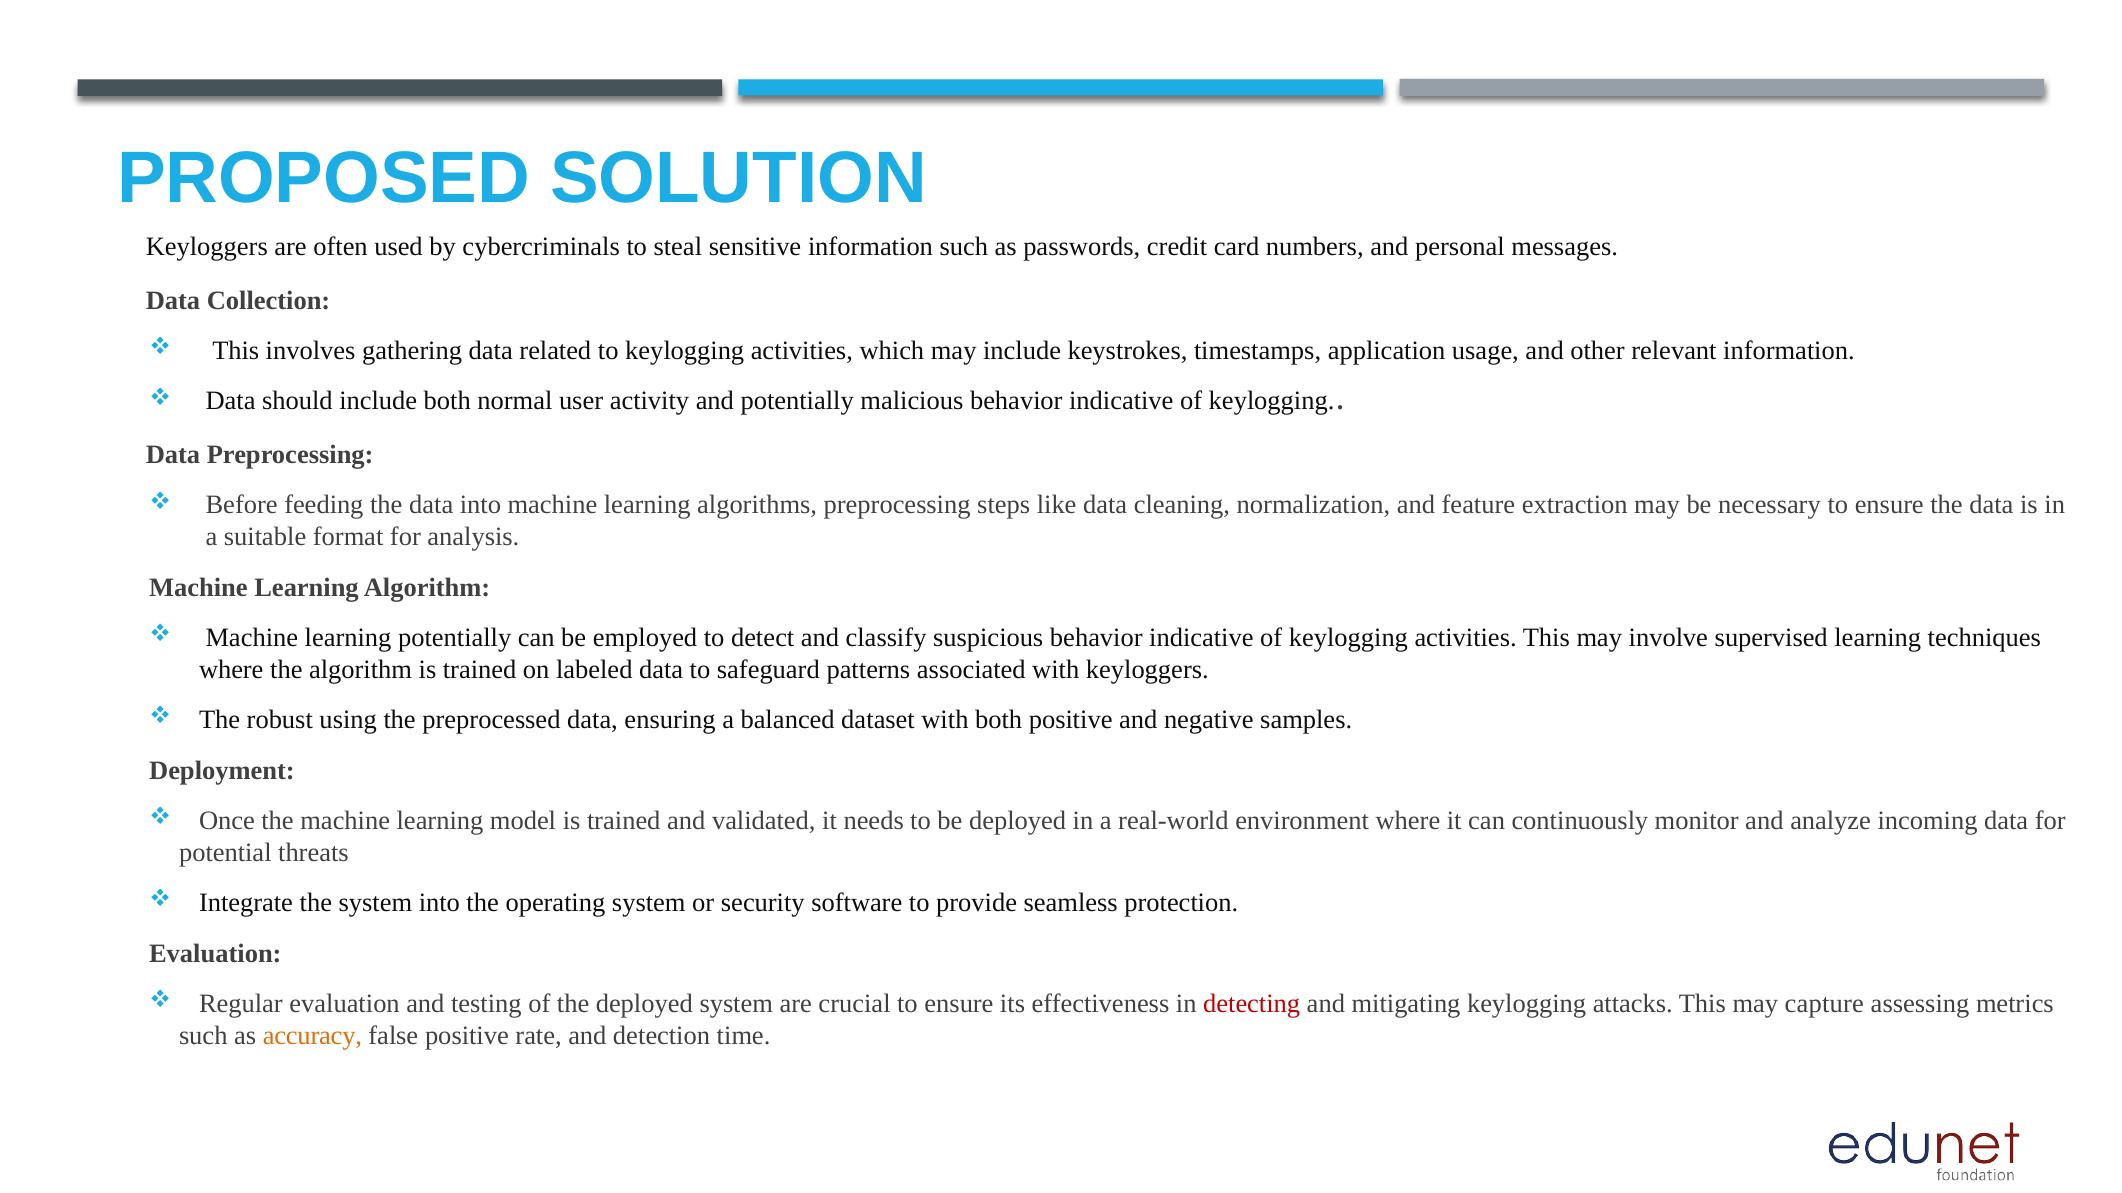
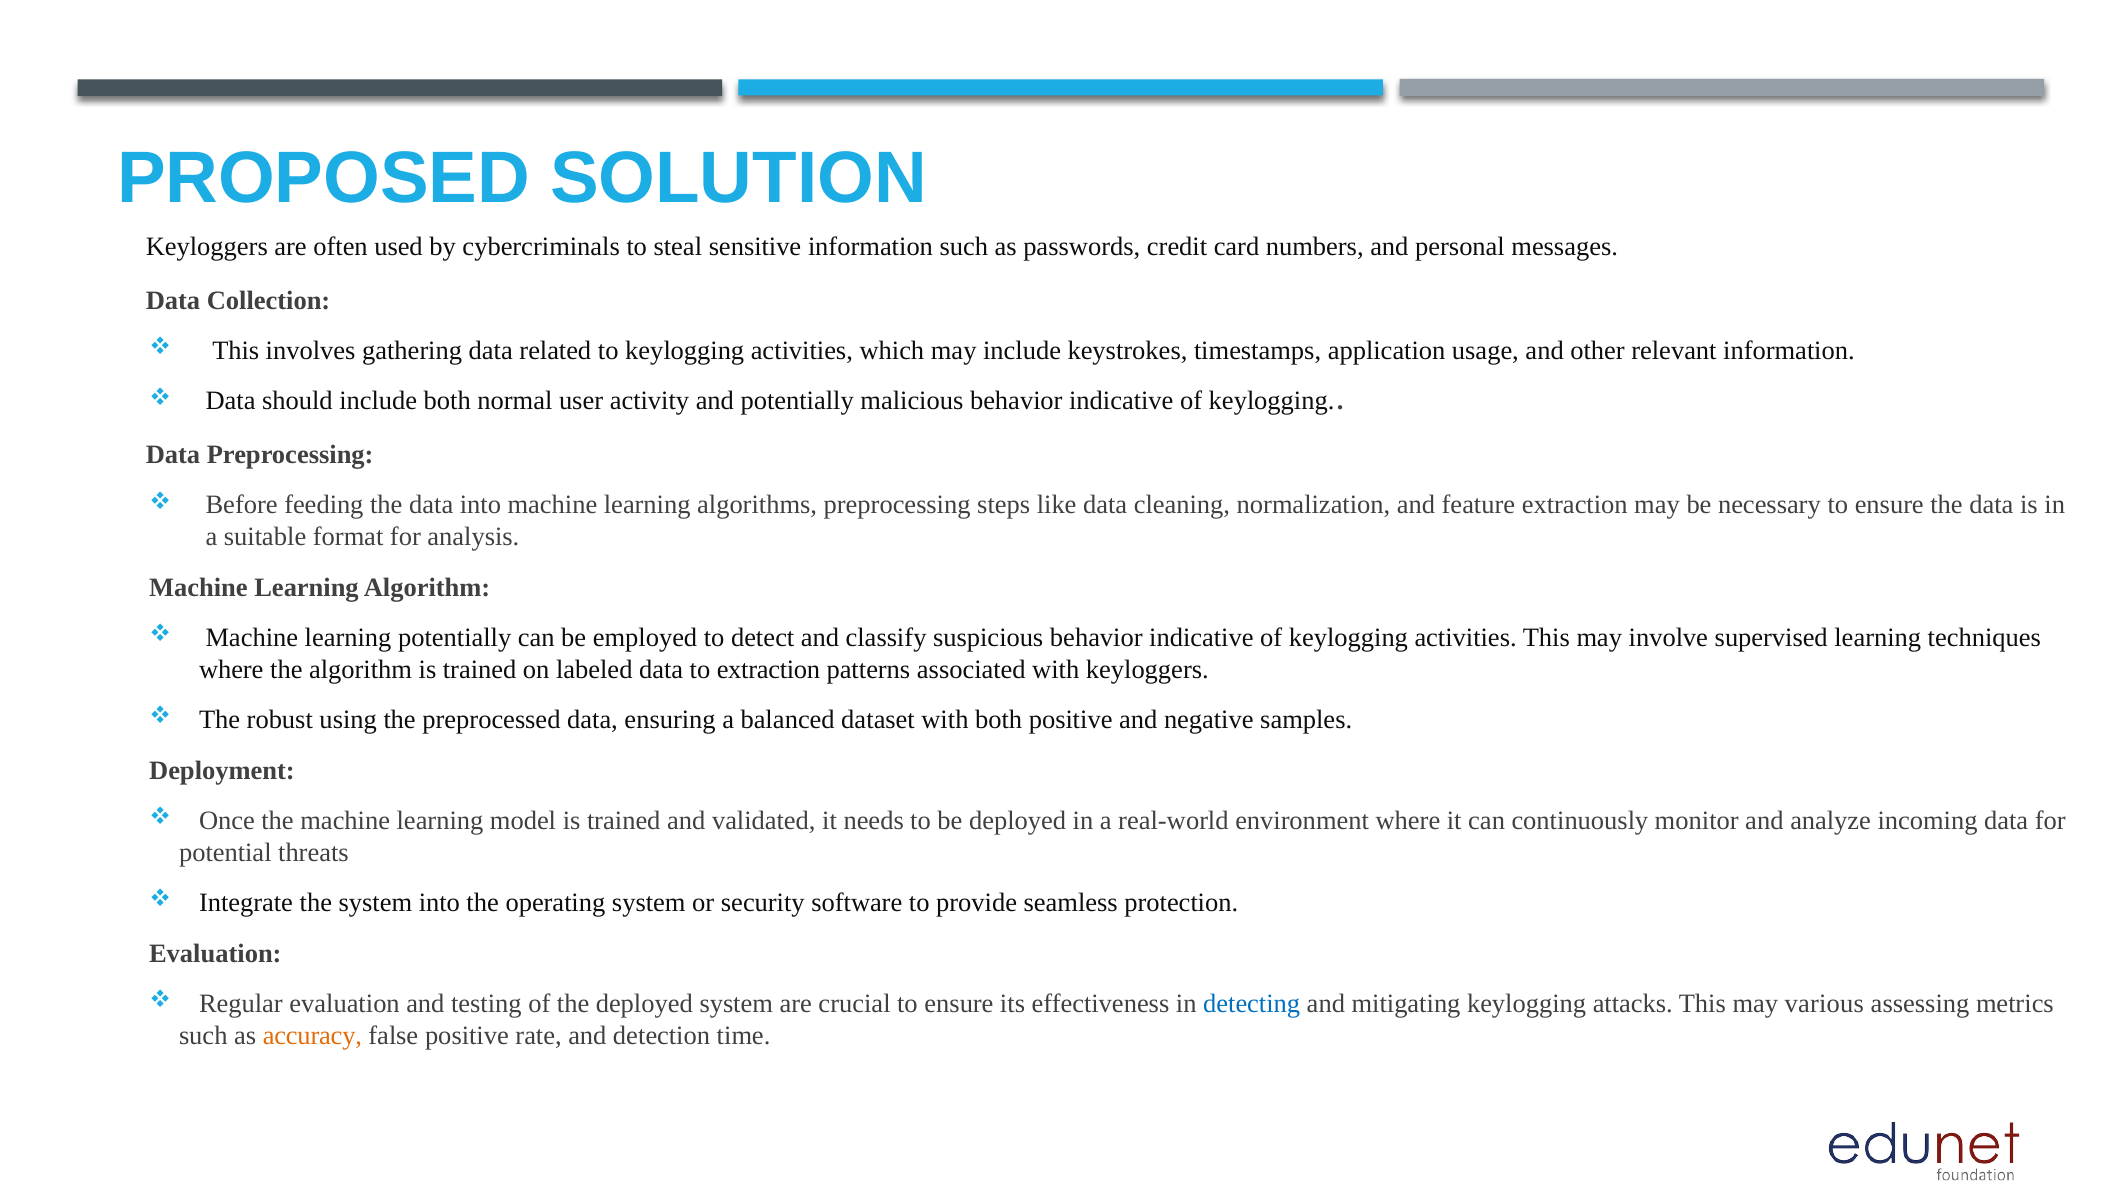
to safeguard: safeguard -> extraction (768, 670)
detecting colour: red -> blue (1252, 1004)
capture: capture -> various (1824, 1004)
